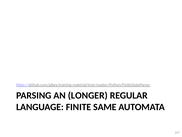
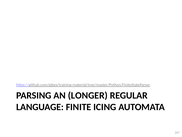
SAME: SAME -> ICING (105, 107)
